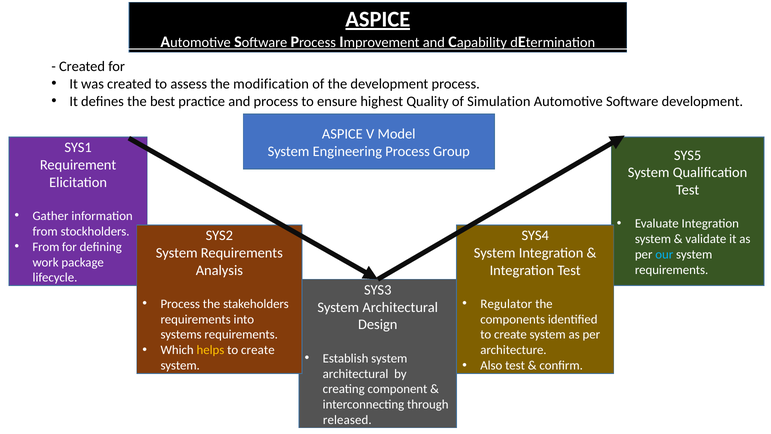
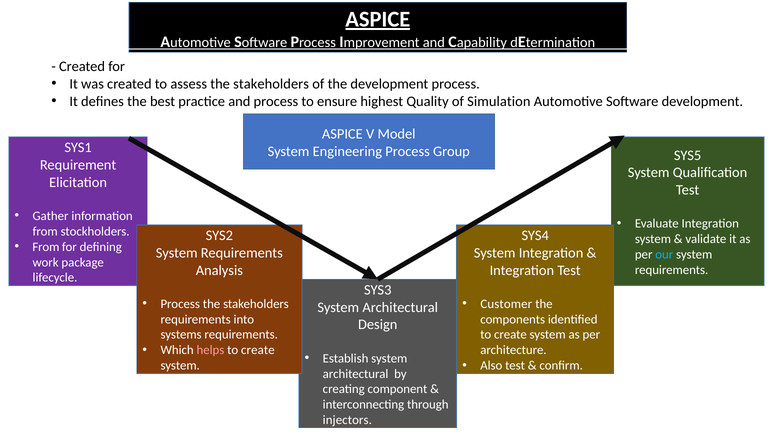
assess the modification: modification -> stakeholders (271, 84)
Regulator: Regulator -> Customer (506, 304)
helps colour: yellow -> pink (210, 350)
released: released -> injectors (347, 420)
